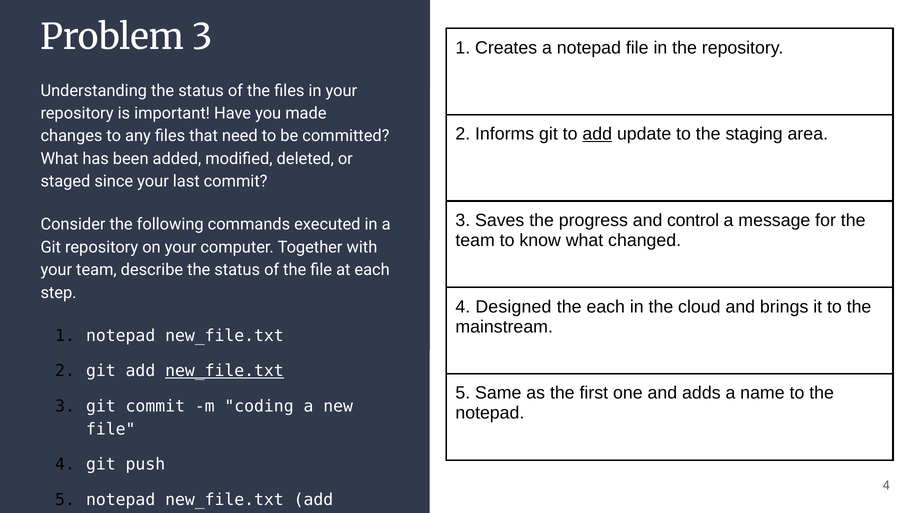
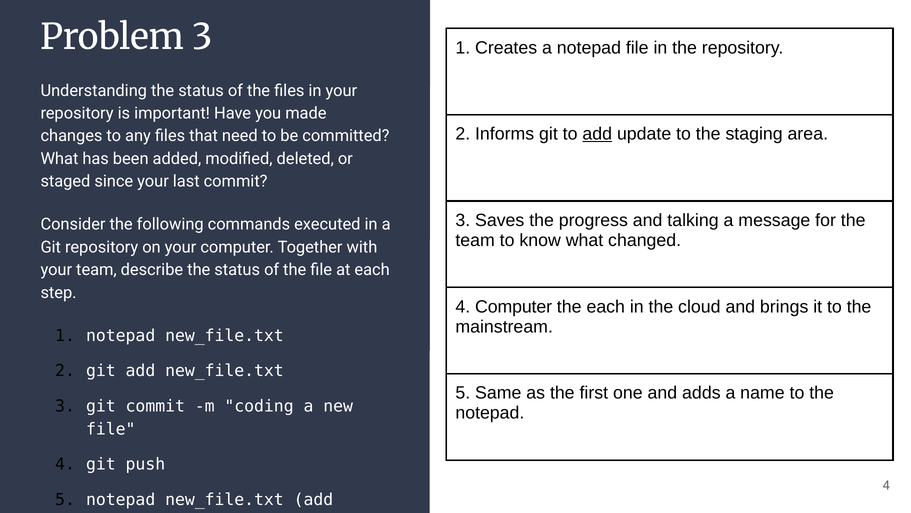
control: control -> talking (693, 220)
4 Designed: Designed -> Computer (514, 306)
new_file.txt underline: present -> none (224, 371)
